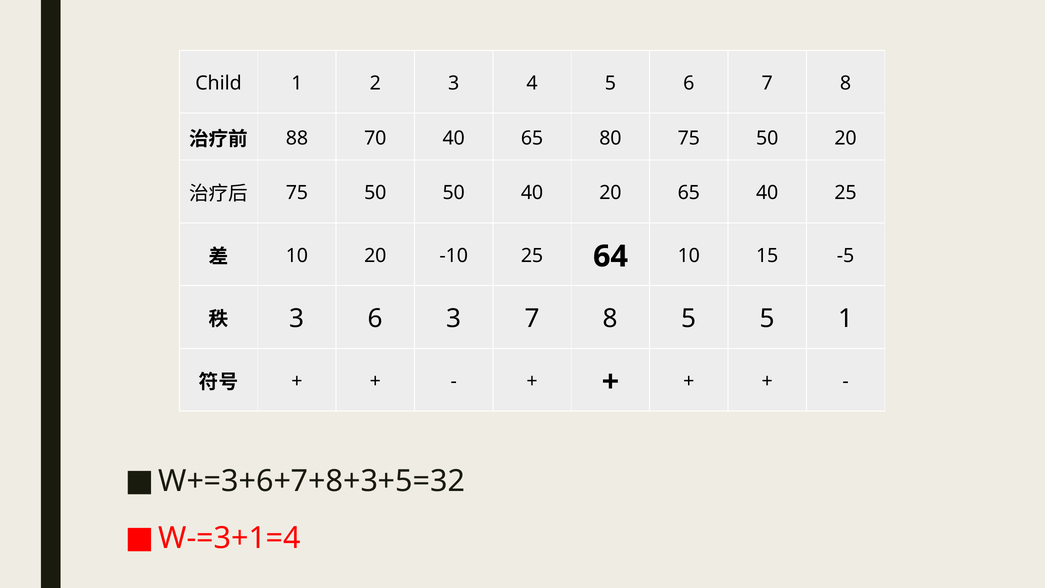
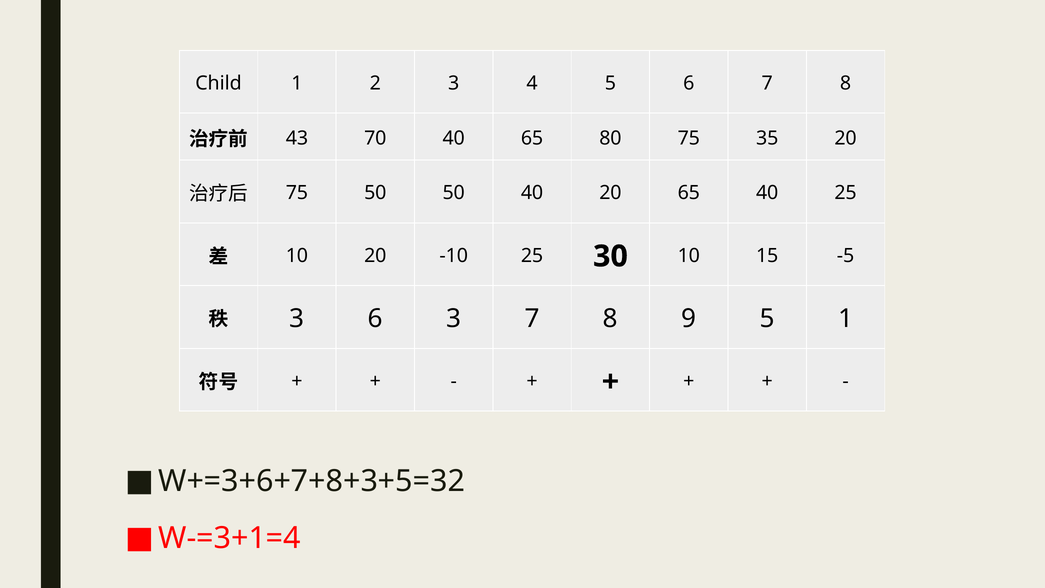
88: 88 -> 43 (297, 138)
80 75 50: 50 -> 35 (767, 138)
64: 64 -> 30 (610, 256)
8 5: 5 -> 9 (689, 319)
